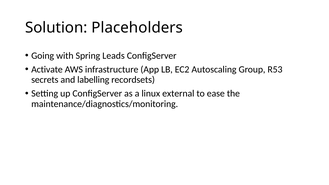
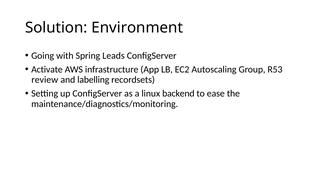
Placeholders: Placeholders -> Environment (137, 28)
secrets: secrets -> review (45, 80)
external: external -> backend (178, 94)
